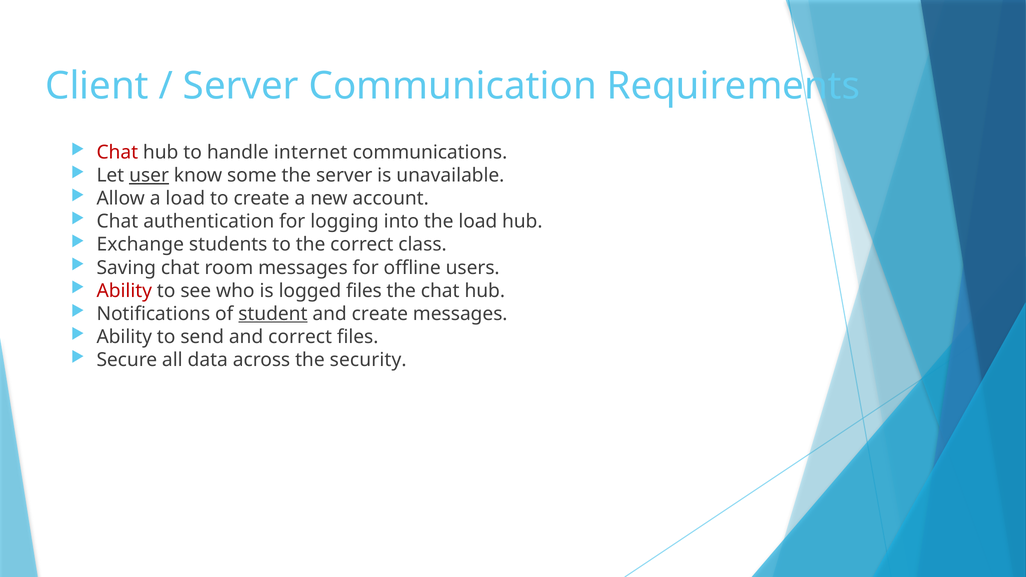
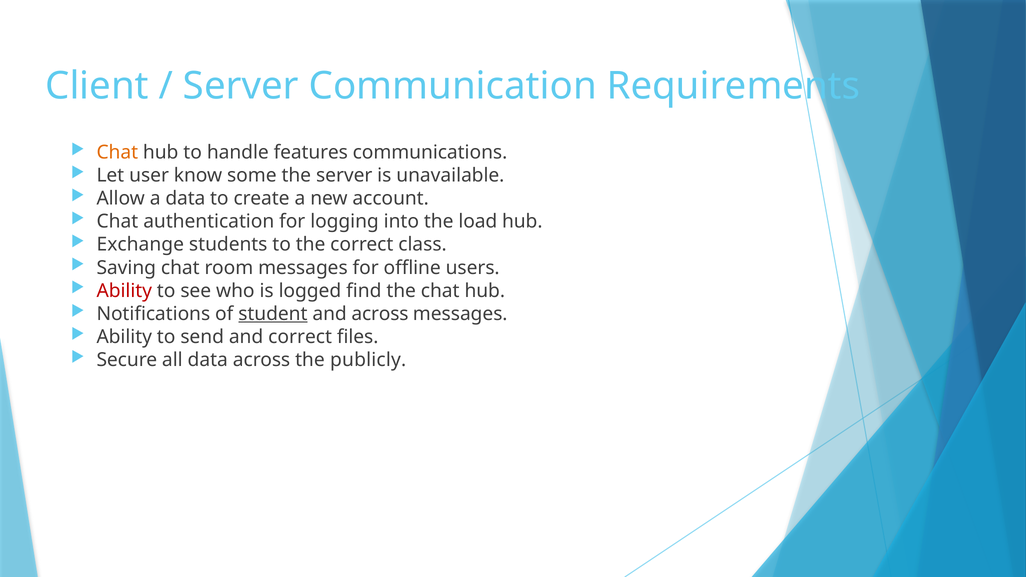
Chat colour: red -> orange (117, 152)
internet: internet -> features (311, 152)
user underline: present -> none (149, 176)
a load: load -> data (185, 199)
logged files: files -> find (364, 291)
and create: create -> across (380, 314)
security: security -> publicly (368, 360)
